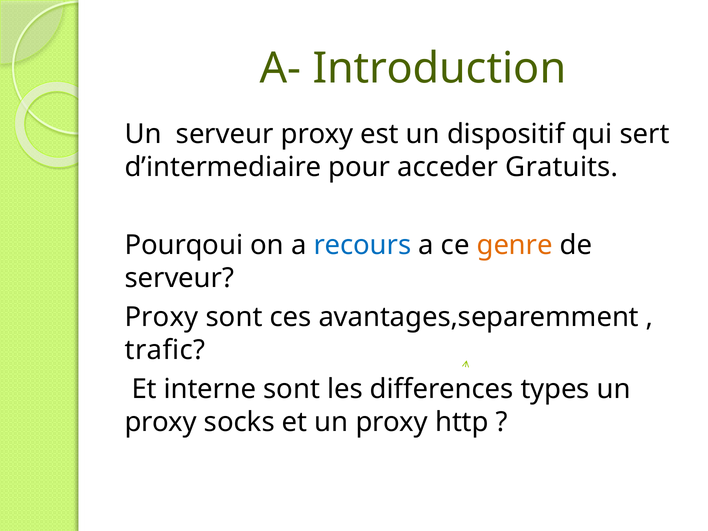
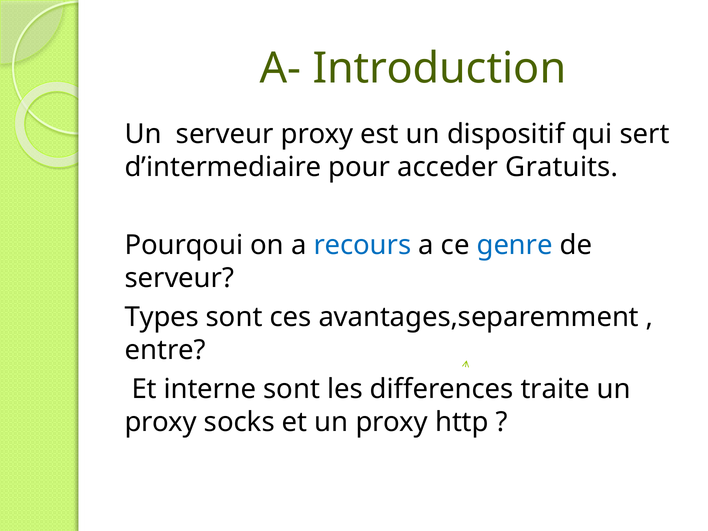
genre colour: orange -> blue (515, 245)
Proxy: Proxy -> Types (162, 317)
trafic: trafic -> entre (165, 350)
types: types -> traite (555, 389)
